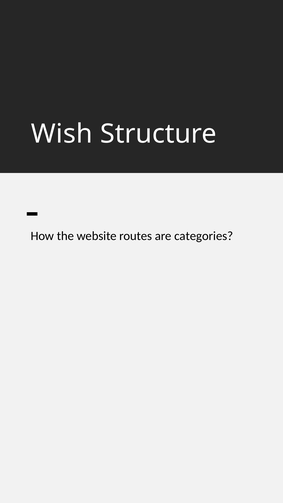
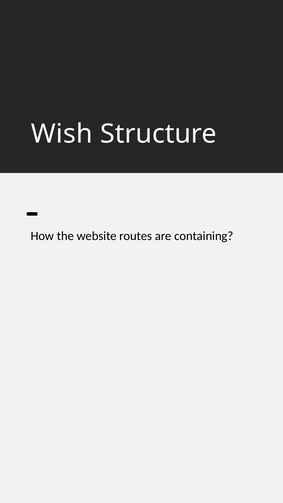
categories: categories -> containing (204, 236)
